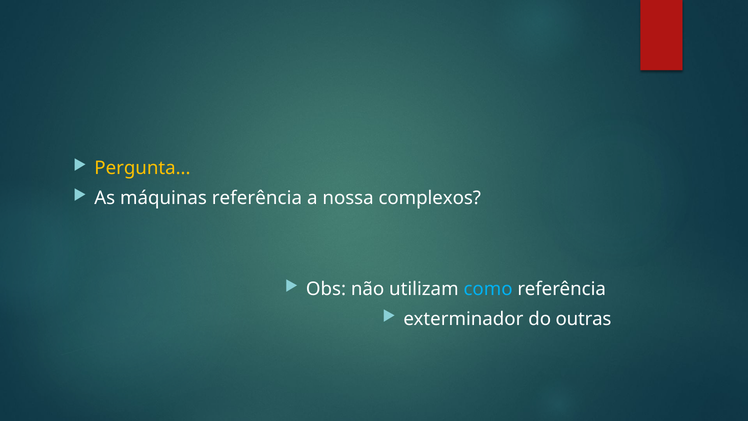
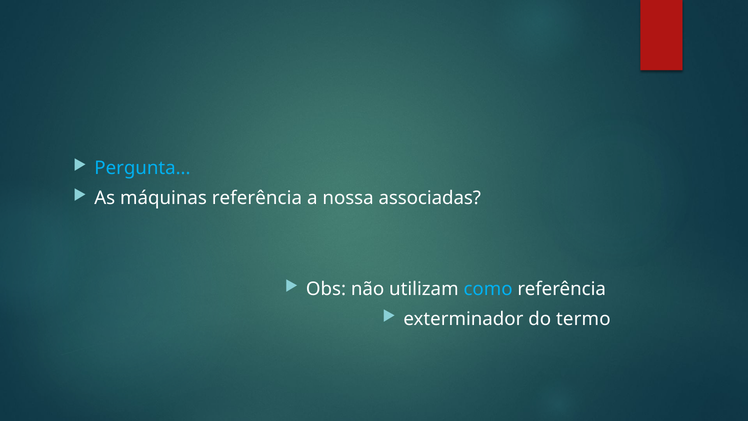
Pergunta colour: yellow -> light blue (142, 168)
complexos: complexos -> associadas (430, 198)
outras: outras -> termo (583, 319)
